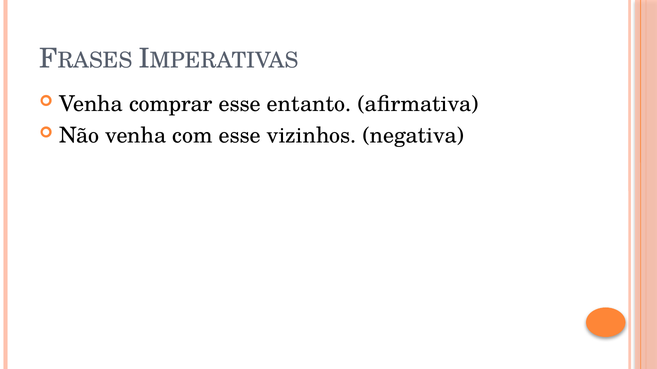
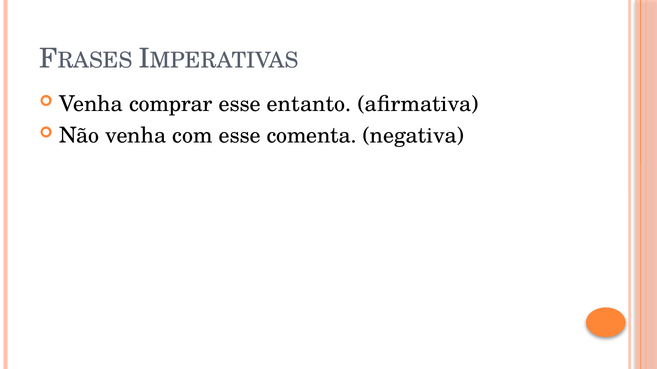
vizinhos: vizinhos -> comenta (312, 136)
